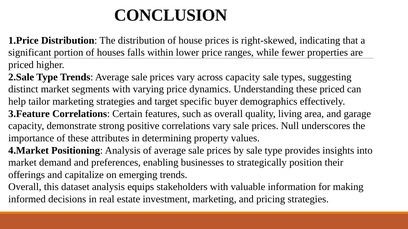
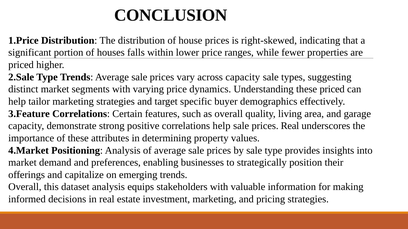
correlations vary: vary -> help (222, 126)
prices Null: Null -> Real (290, 126)
